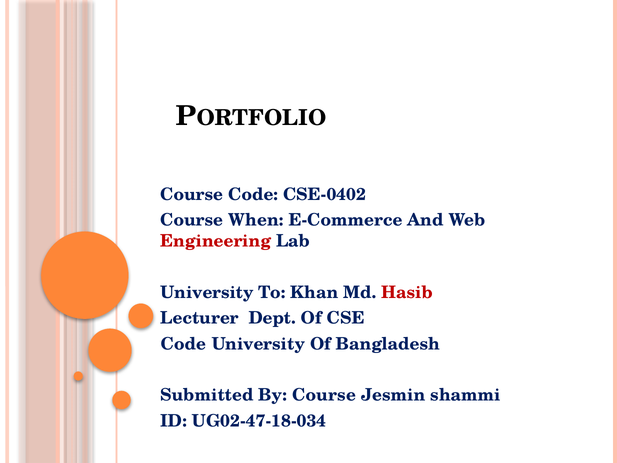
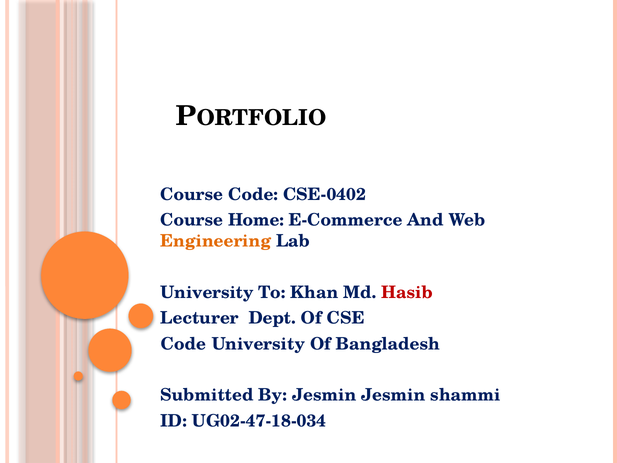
When: When -> Home (256, 220)
Engineering colour: red -> orange (216, 241)
By Course: Course -> Jesmin (324, 395)
